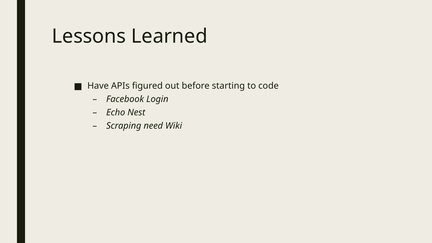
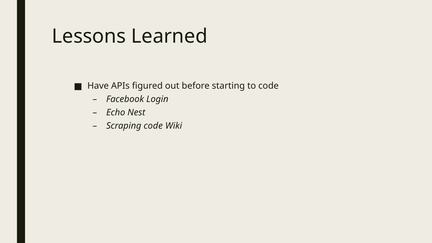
Scraping need: need -> code (153, 126)
